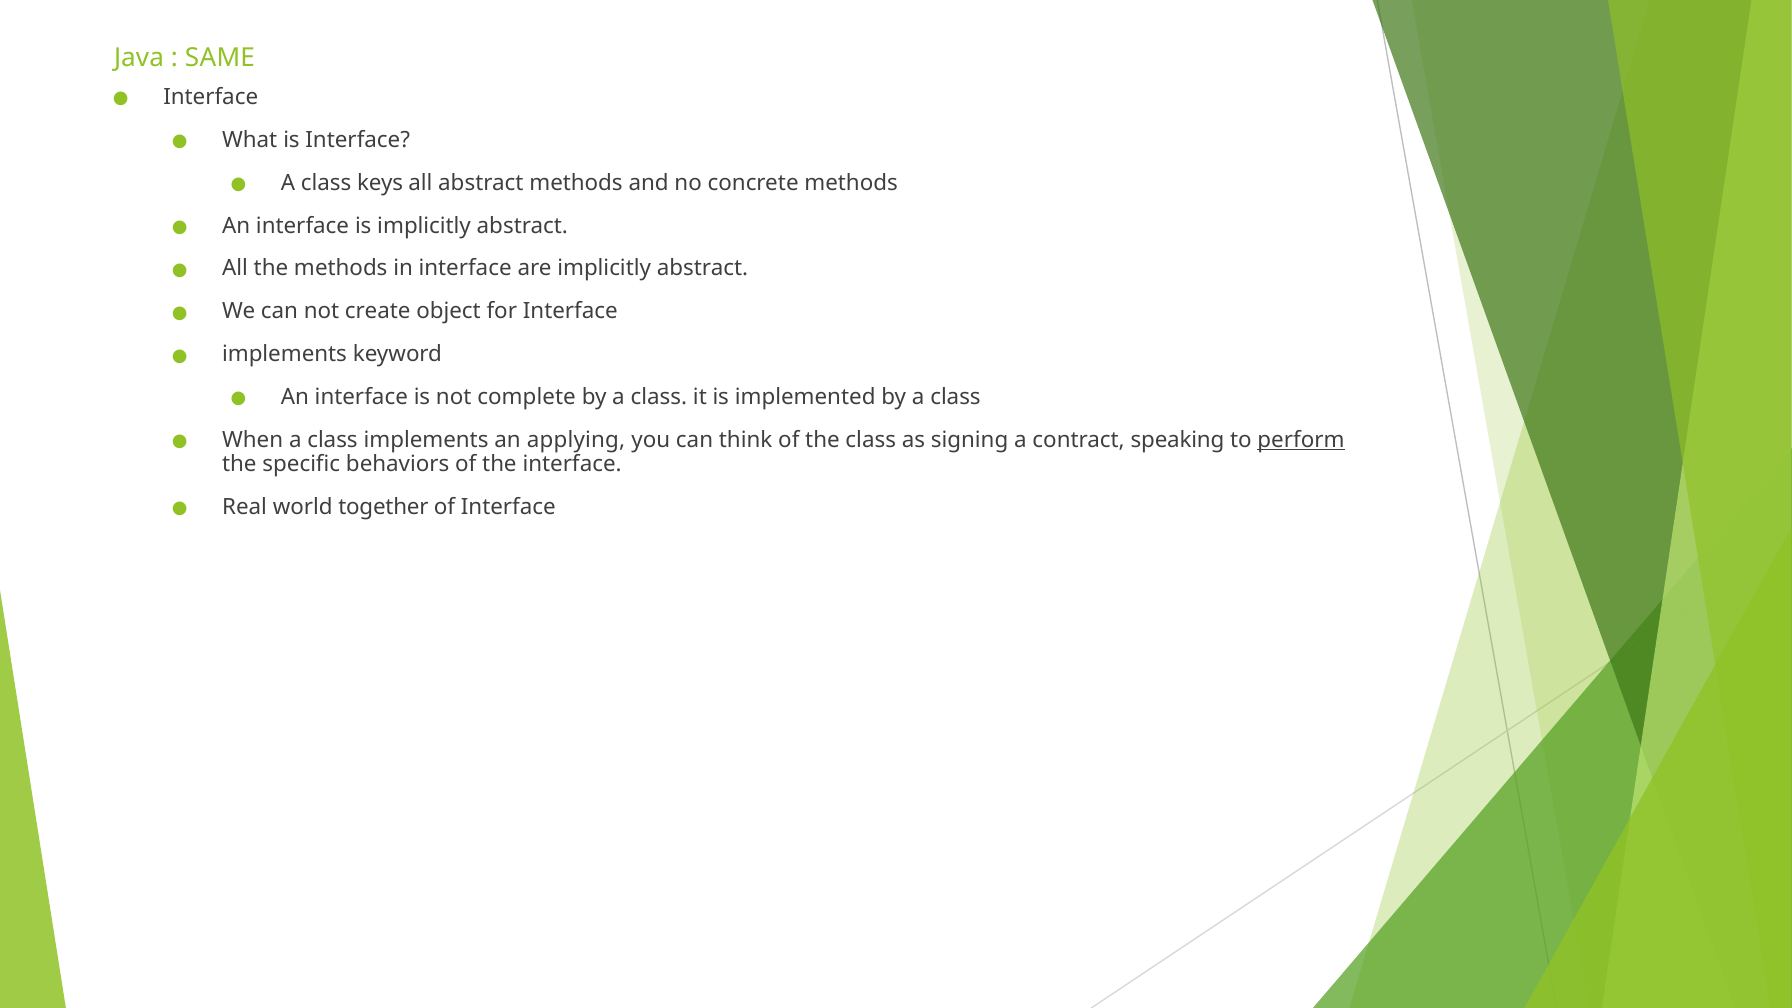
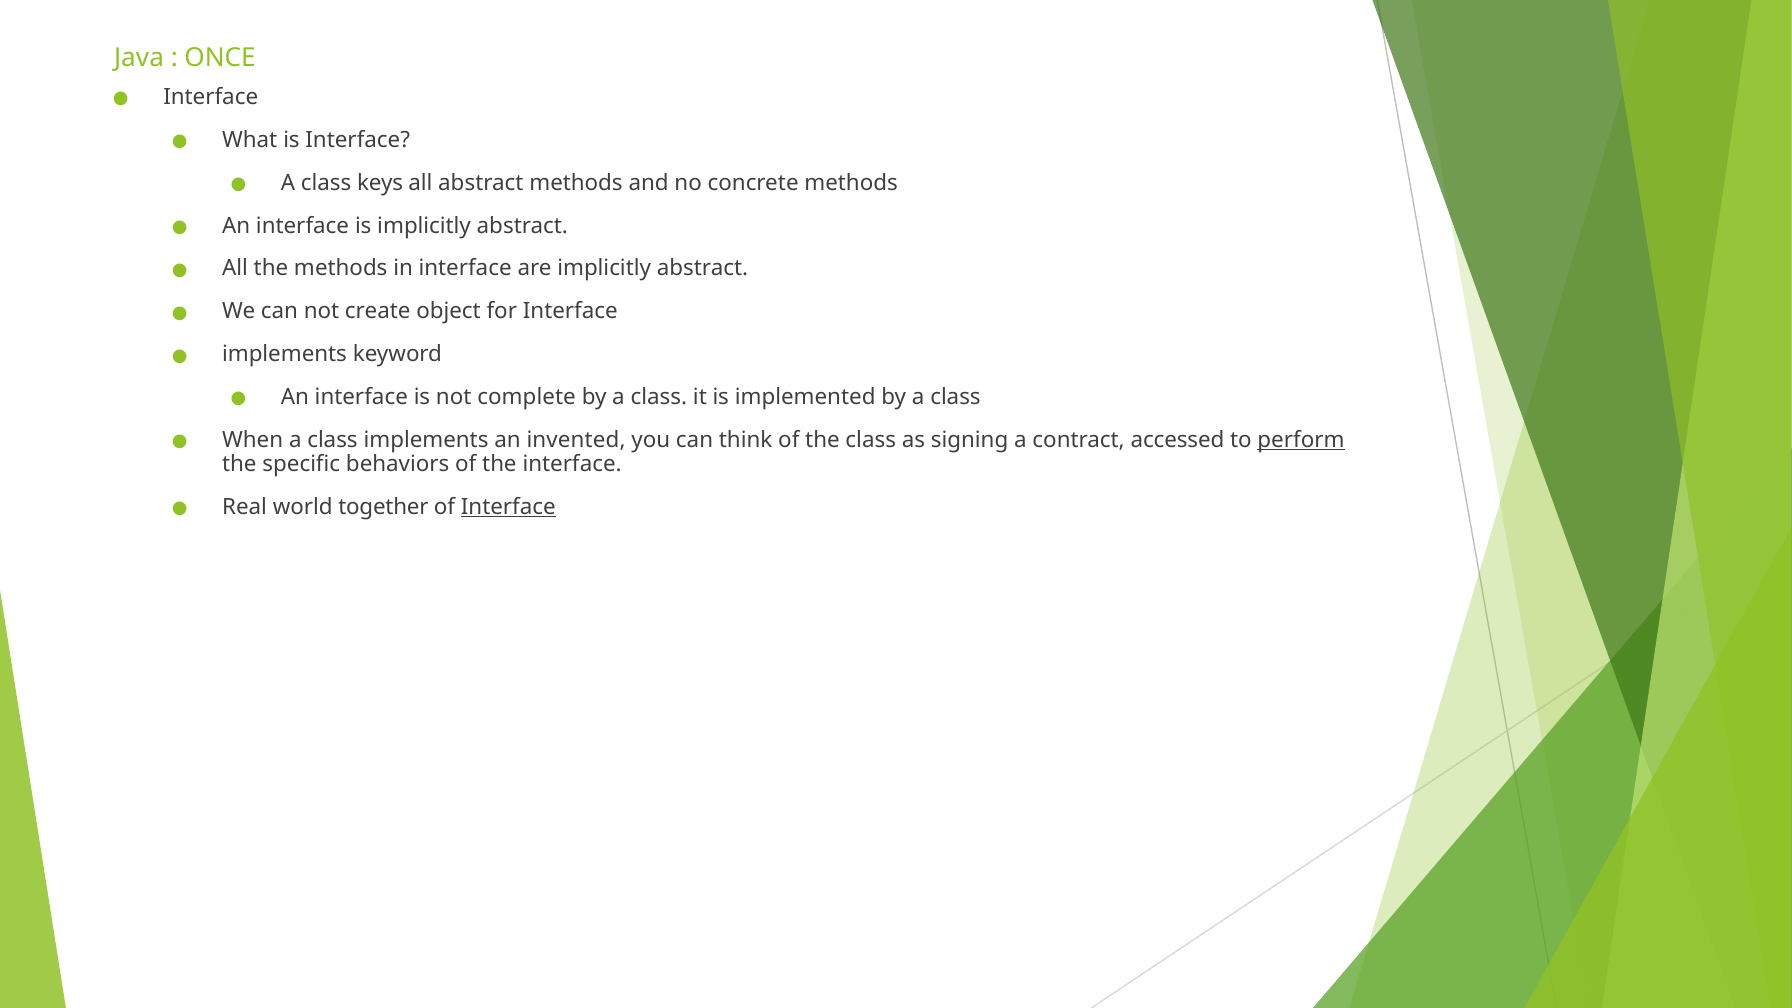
SAME: SAME -> ONCE (220, 58)
applying: applying -> invented (576, 440)
speaking: speaking -> accessed (1177, 440)
Interface underline: none -> present (508, 507)
